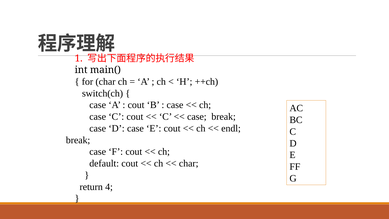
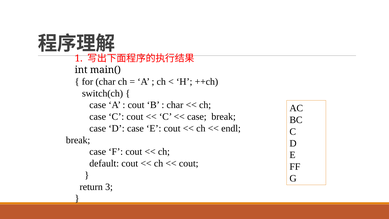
case: case -> char (175, 105)
char: char -> cout (189, 163)
4: 4 -> 3 (109, 187)
